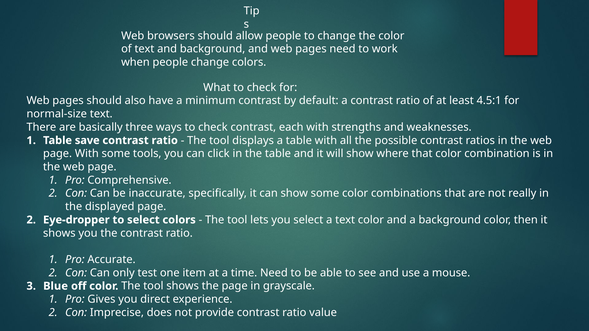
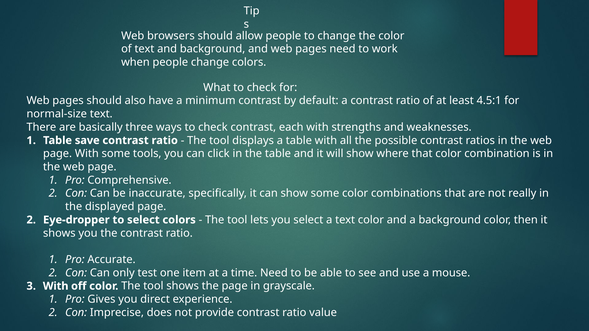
Blue: Blue -> With (56, 286)
